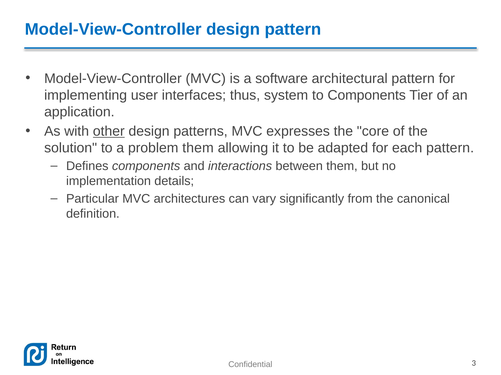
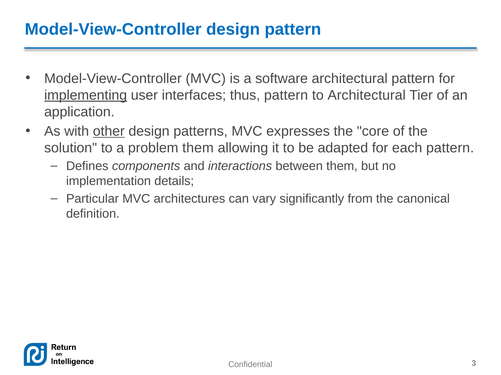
implementing underline: none -> present (86, 95)
thus system: system -> pattern (286, 95)
to Components: Components -> Architectural (367, 95)
